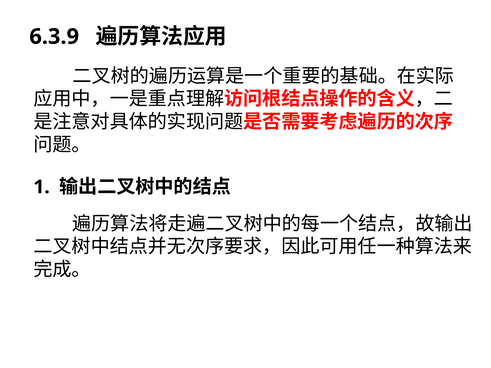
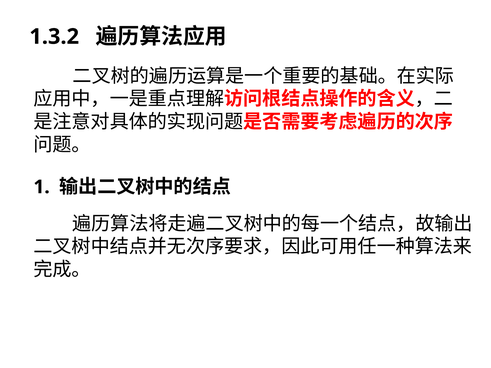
6.3.9: 6.3.9 -> 1.3.2 (54, 37)
